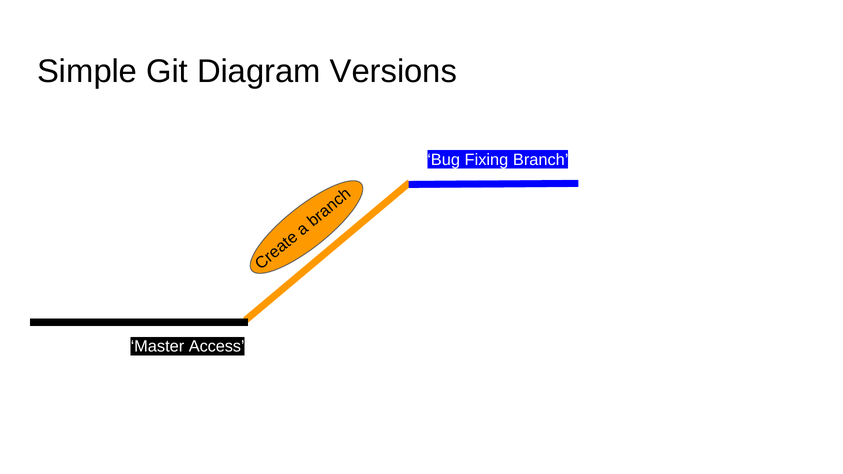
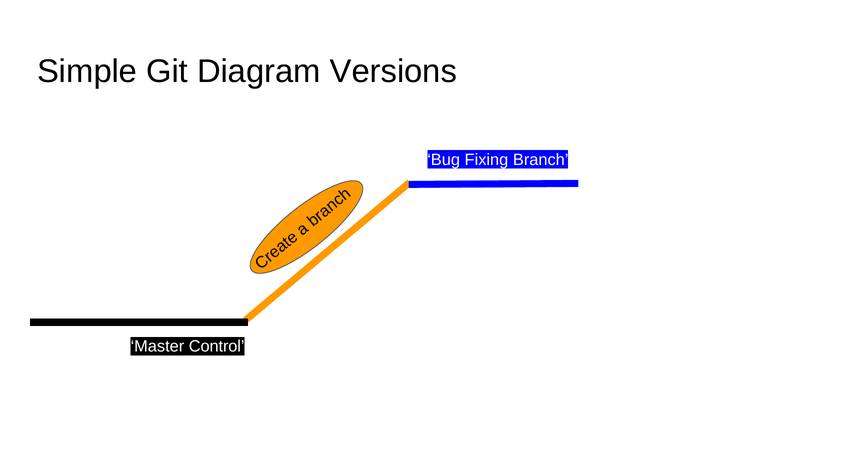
Access: Access -> Control (217, 346)
